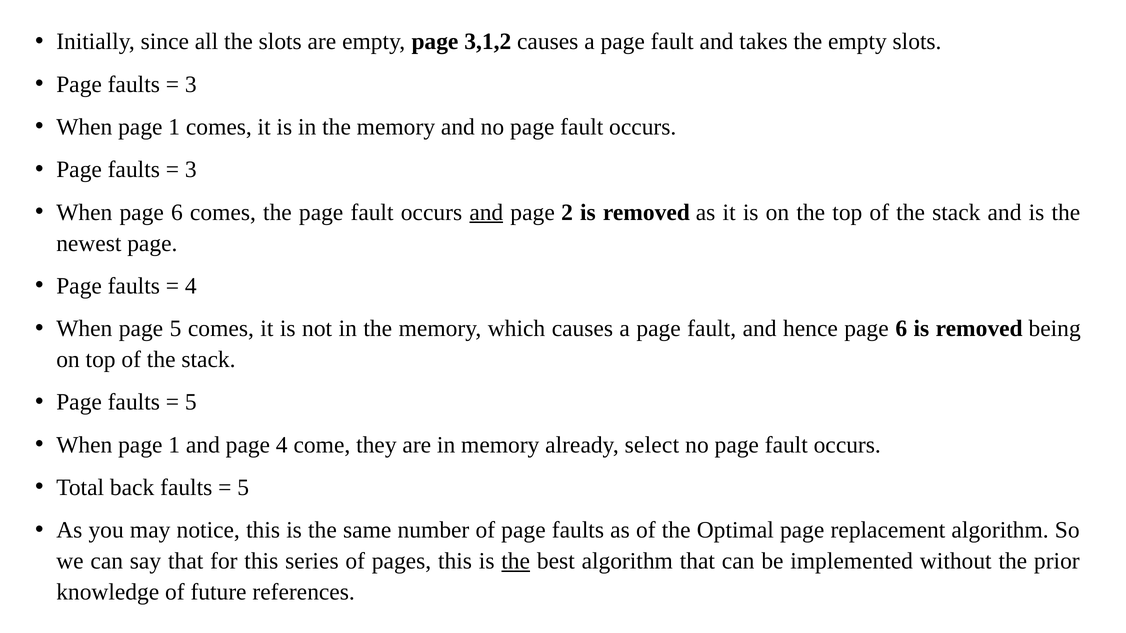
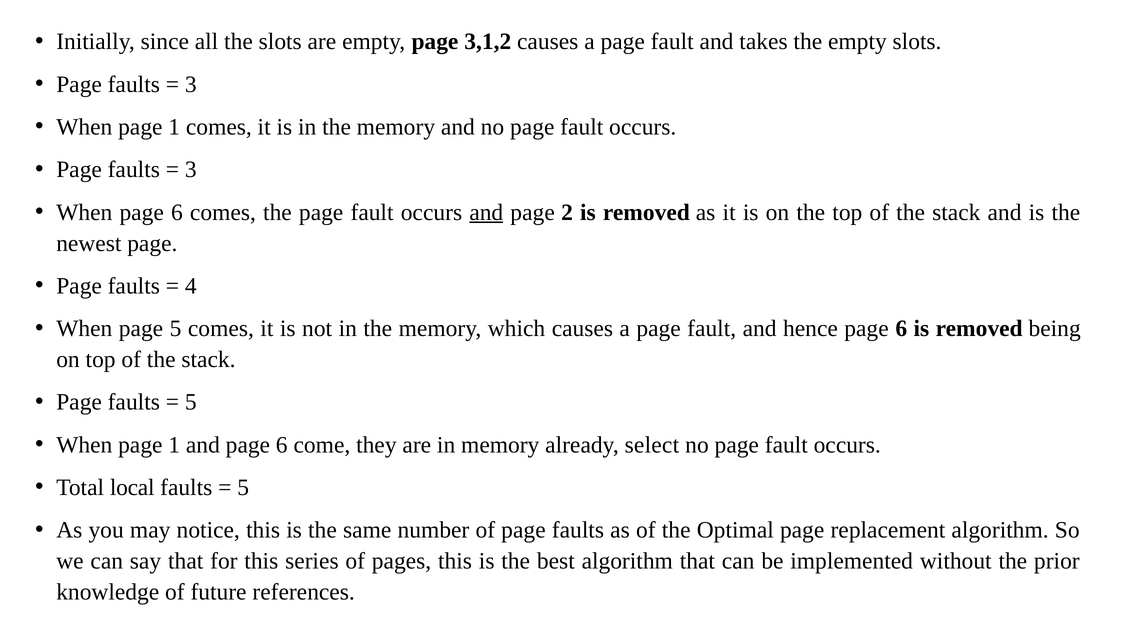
and page 4: 4 -> 6 (282, 445)
back: back -> local (132, 488)
the underline: present -> none (516, 561)
